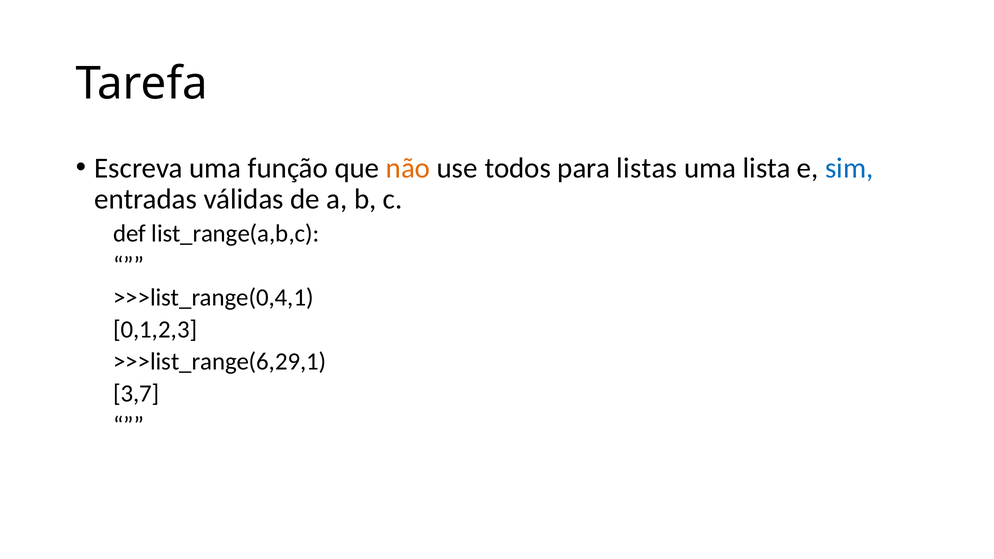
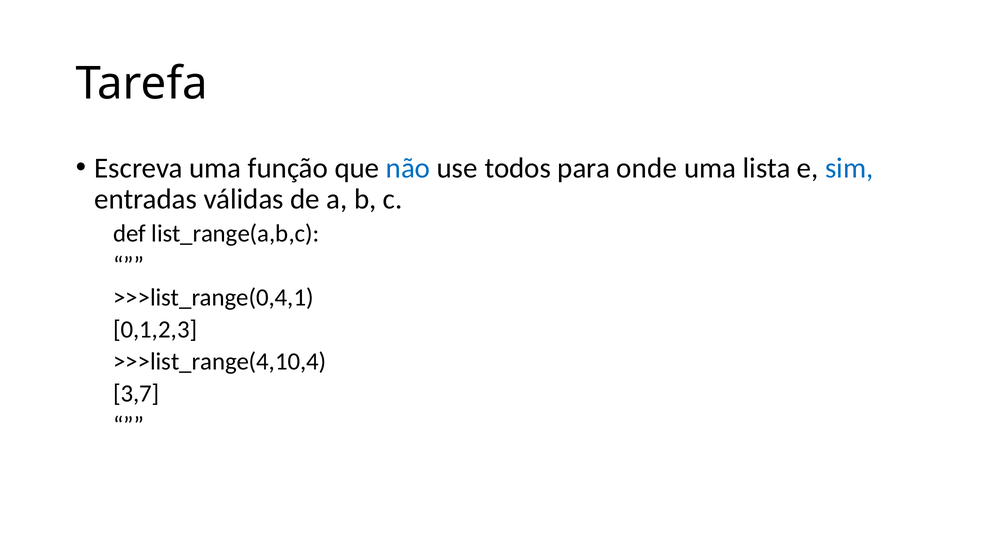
não colour: orange -> blue (408, 168)
listas: listas -> onde (647, 168)
>>>list_range(6,29,1: >>>list_range(6,29,1 -> >>>list_range(4,10,4 (220, 362)
